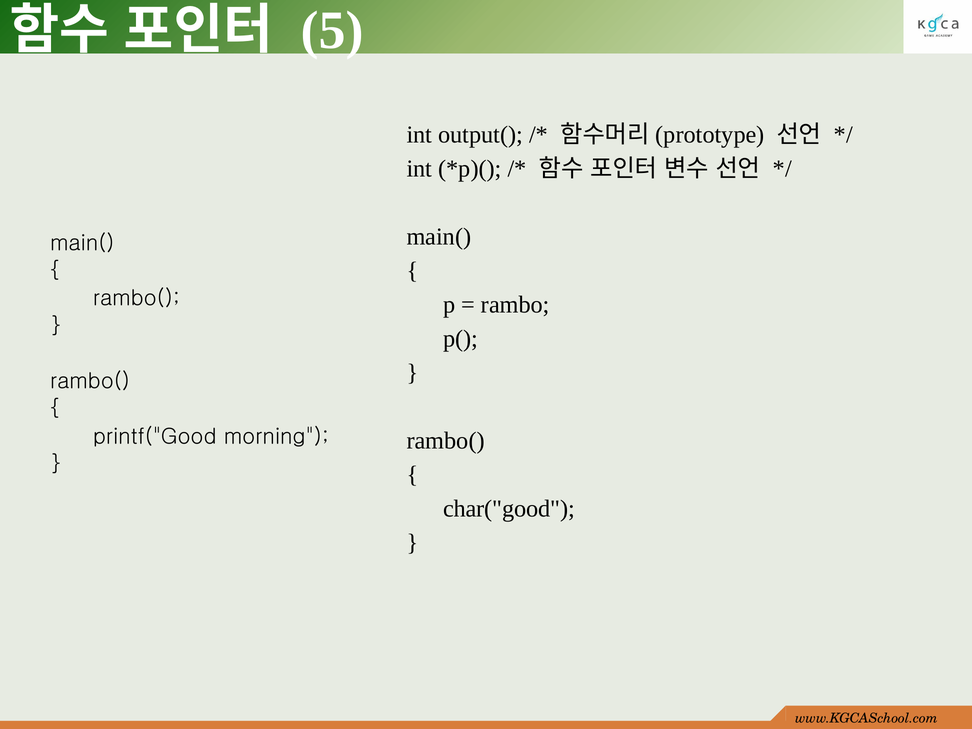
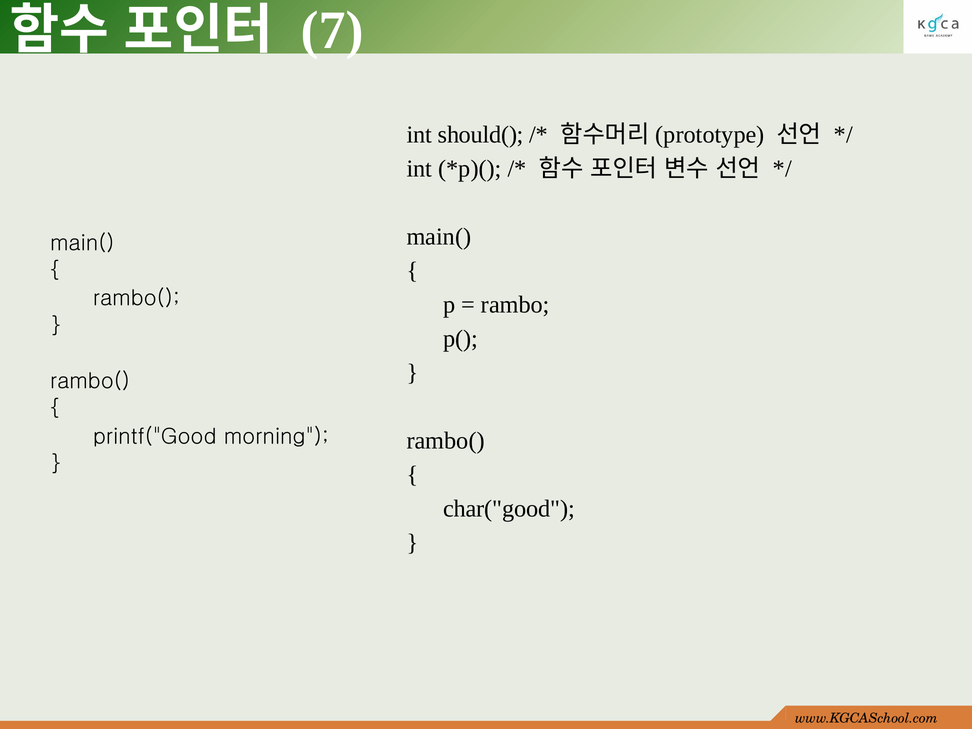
5: 5 -> 7 (332, 30)
output(: output( -> should( (481, 135)
